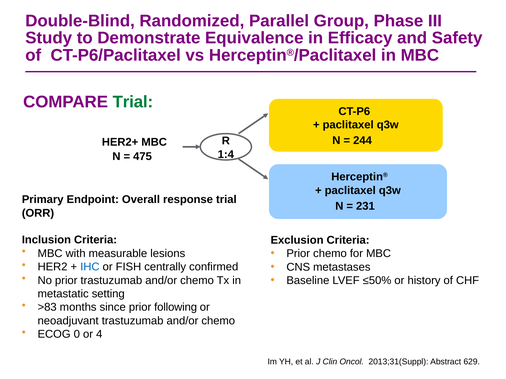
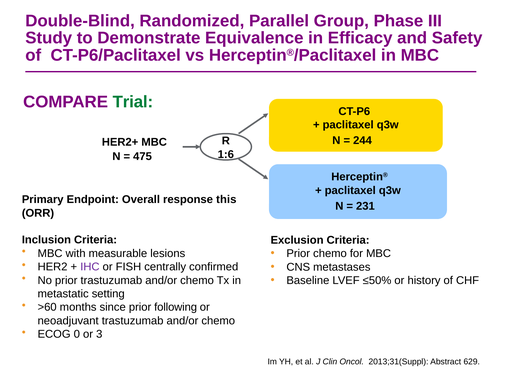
1:4: 1:4 -> 1:6 (226, 155)
response trial: trial -> this (226, 200)
IHC colour: blue -> purple (90, 267)
>83: >83 -> >60 (47, 308)
4: 4 -> 3 (99, 335)
